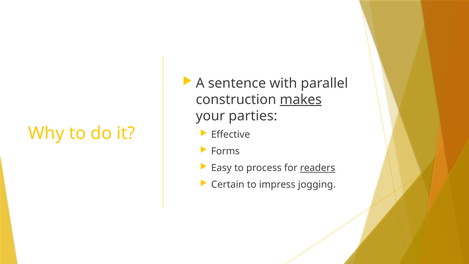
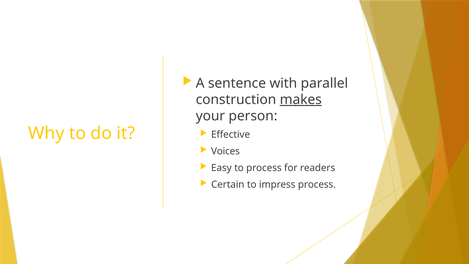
parties: parties -> person (253, 116)
Forms: Forms -> Voices (225, 151)
readers underline: present -> none (318, 168)
impress jogging: jogging -> process (317, 185)
